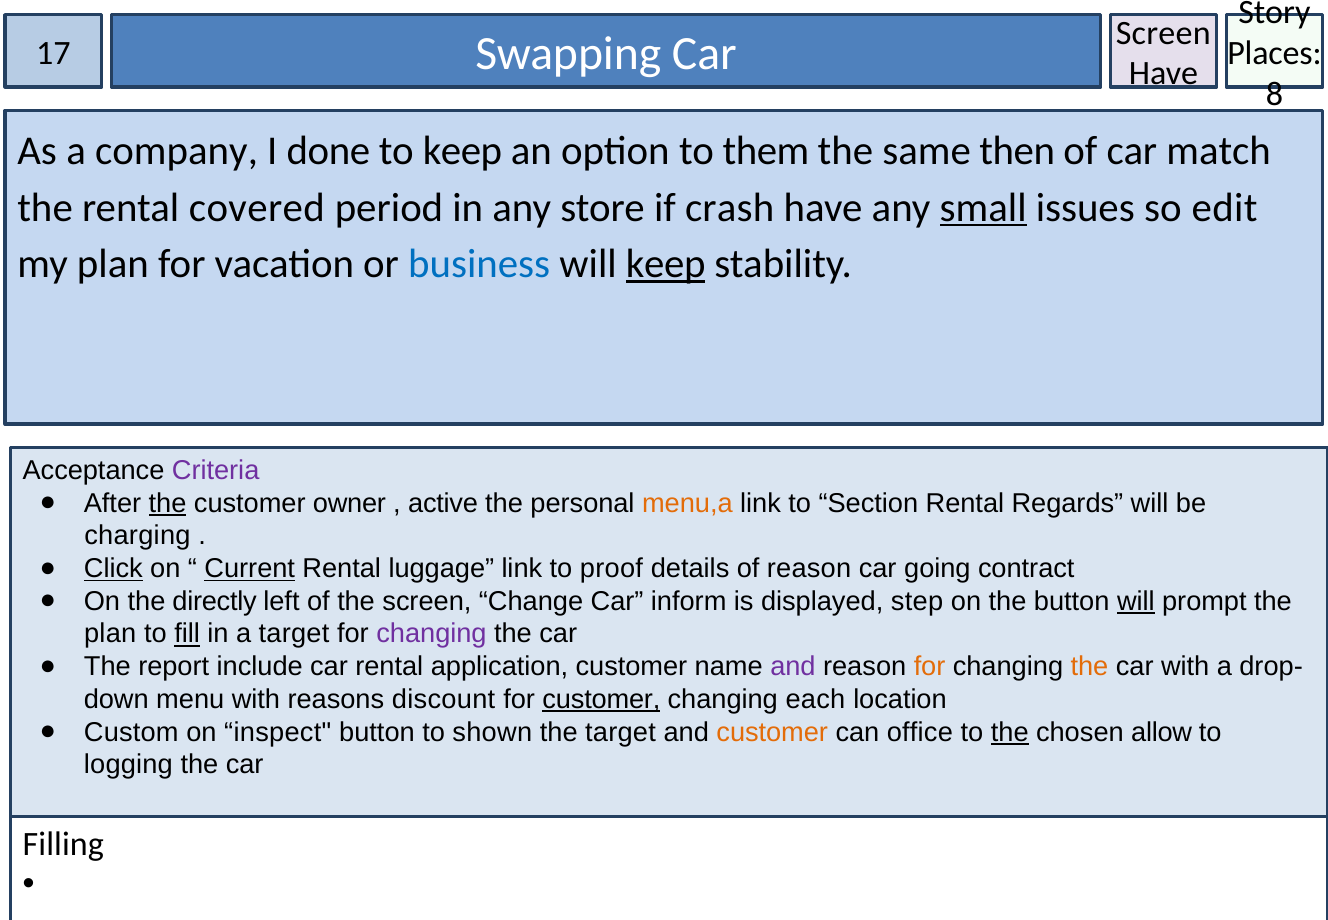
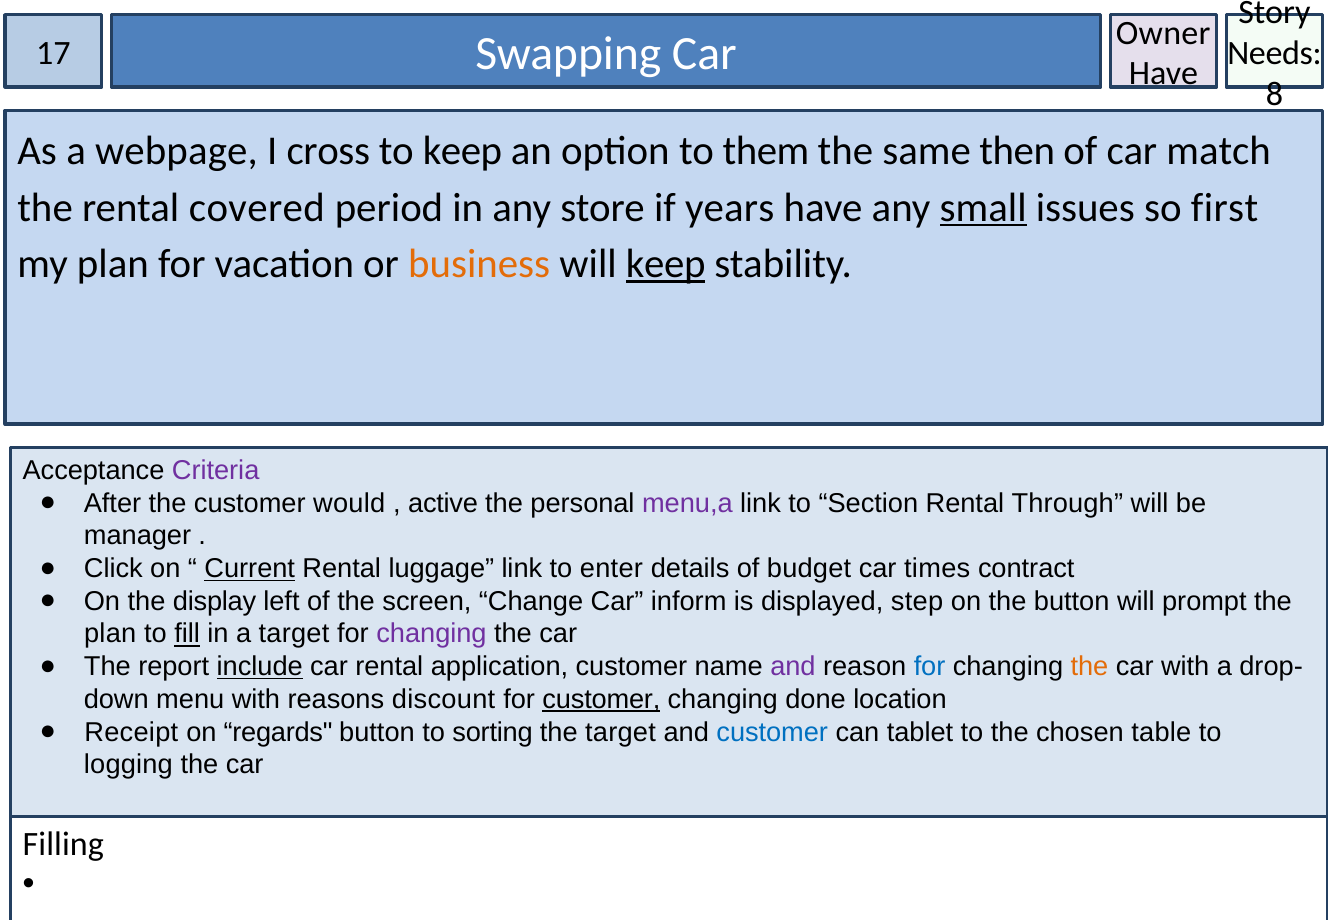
Screen: Screen -> Owner (1163, 33)
Places: Places -> Needs (1275, 53)
company: company -> webpage (176, 151)
done: done -> cross (328, 151)
crash: crash -> years (730, 207)
edit: edit -> first (1225, 207)
business colour: blue -> orange (479, 264)
the underline: present -> none (168, 503)
owner: owner -> would (349, 503)
menu,a colour: orange -> purple (687, 503)
Regards: Regards -> Through (1067, 503)
charging: charging -> manager (138, 536)
Click underline: present -> none (113, 568)
proof: proof -> enter (611, 568)
of reason: reason -> budget (809, 568)
going: going -> times (937, 568)
directly: directly -> display (215, 601)
will underline: present -> none (1136, 601)
include underline: none -> present (260, 666)
for colour: orange -> blue (930, 666)
each: each -> done (816, 699)
Custom: Custom -> Receipt (131, 732)
inspect: inspect -> regards (278, 732)
shown: shown -> sorting (493, 732)
customer colour: orange -> blue (772, 732)
office: office -> tablet (920, 732)
the underline: present -> none (1010, 732)
allow: allow -> table (1161, 732)
